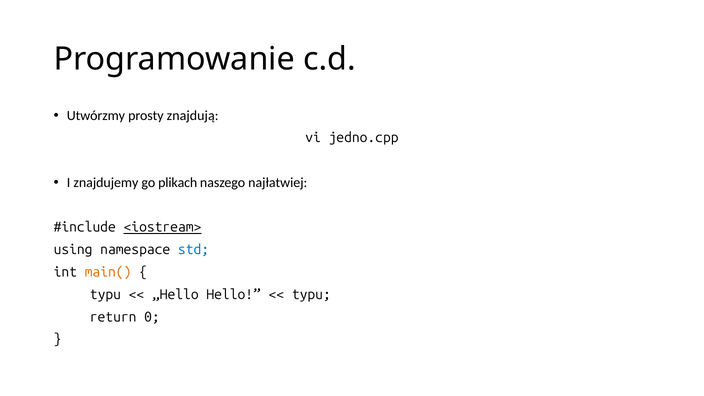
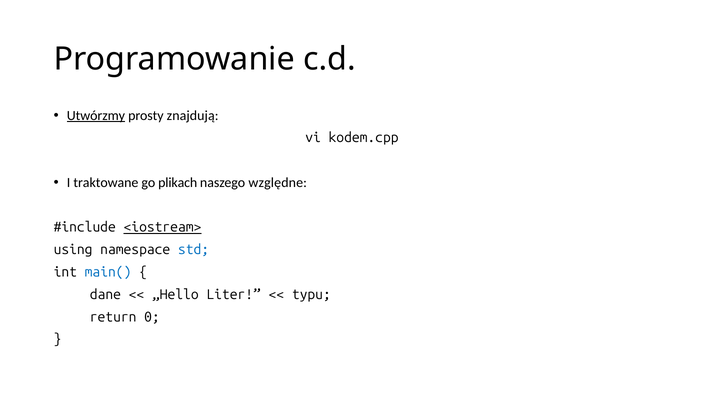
Utwórzmy underline: none -> present (96, 115)
jedno.cpp: jedno.cpp -> kodem.cpp (364, 138)
znajdujemy: znajdujemy -> traktowane (106, 183)
najłatwiej: najłatwiej -> względne (278, 183)
main( colour: orange -> blue (108, 272)
typu: typu -> dane (105, 295)
Hello: Hello -> Liter (234, 295)
